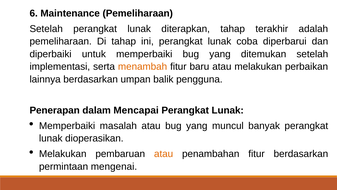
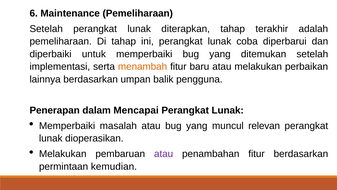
banyak: banyak -> relevan (264, 126)
atau colour: orange -> purple (164, 154)
mengenai: mengenai -> kemudian (114, 166)
